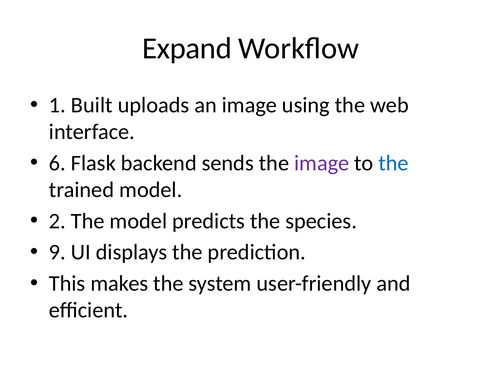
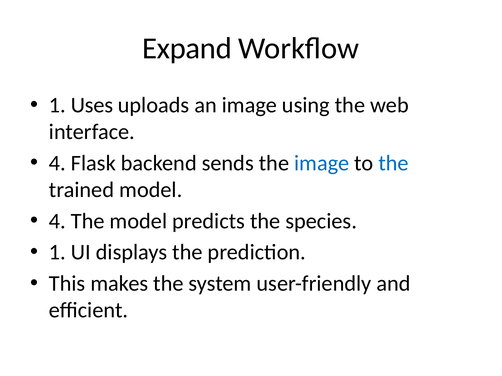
Built: Built -> Uses (92, 105)
6: 6 -> 4 (57, 163)
image colour: purple -> blue (322, 163)
2: 2 -> 4 (57, 221)
9: 9 -> 1 (57, 253)
